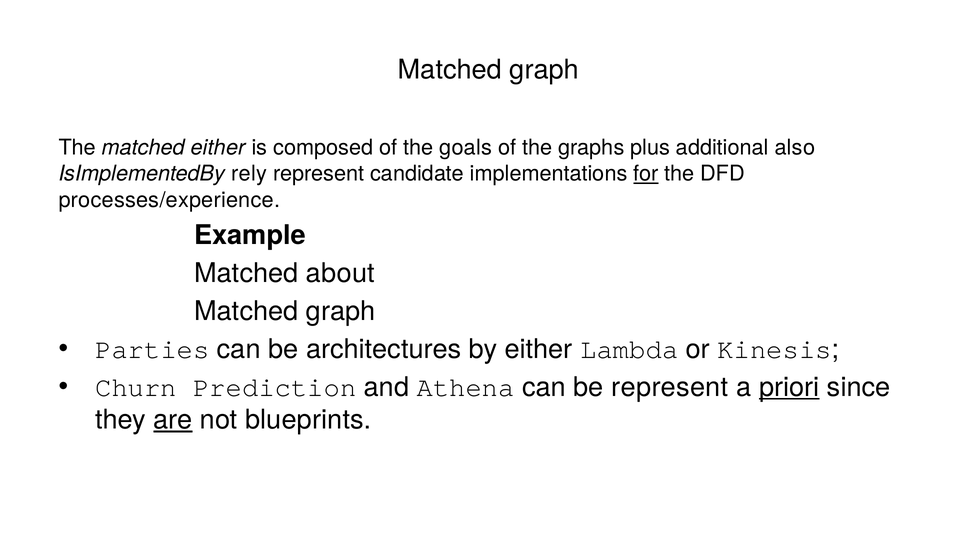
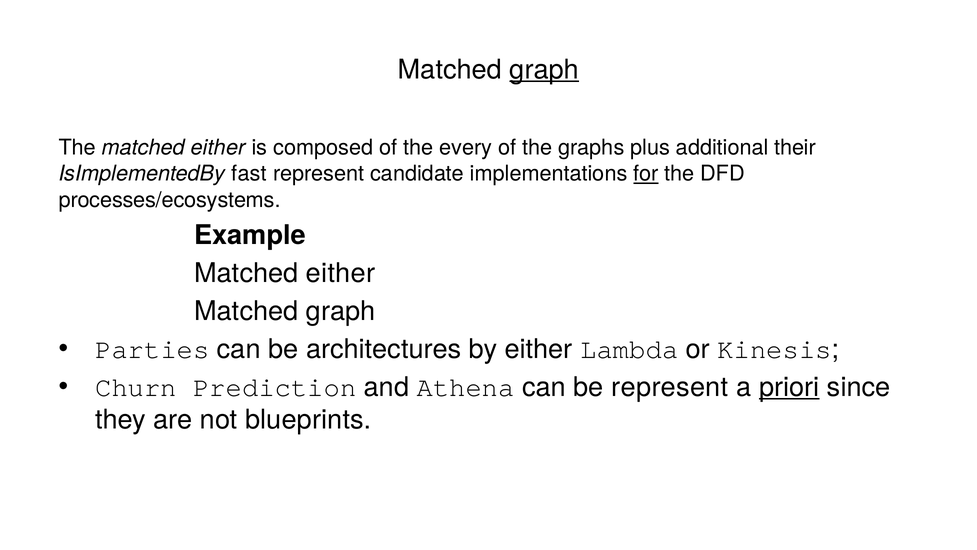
graph underline: none -> present (544, 70)
goals: goals -> every (466, 148)
also: also -> their (795, 148)
rely: rely -> fast (249, 174)
processes/experience: processes/experience -> processes/ecosystems (170, 200)
about: about -> either (341, 273)
are underline: present -> none (173, 419)
